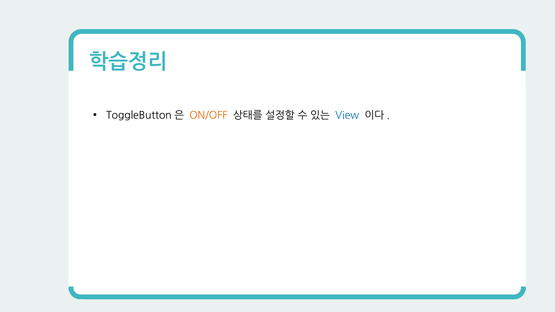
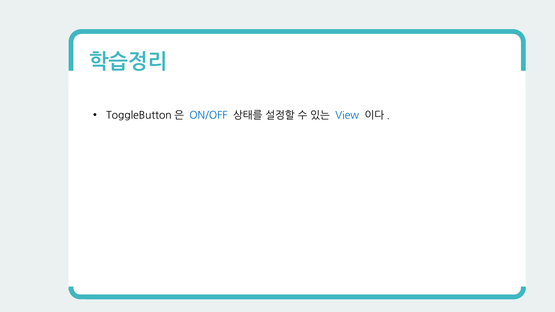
ON/OFF colour: orange -> blue (209, 115)
